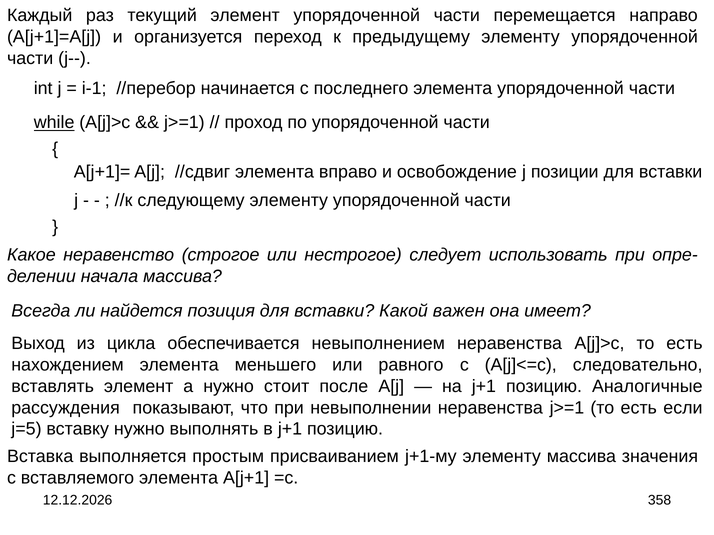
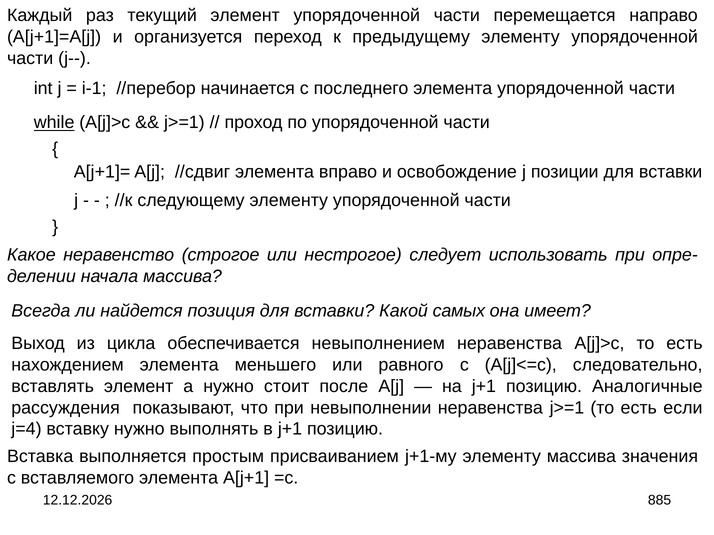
важен: важен -> самых (459, 311)
j=5: j=5 -> j=4 (26, 429)
358: 358 -> 885 (660, 501)
